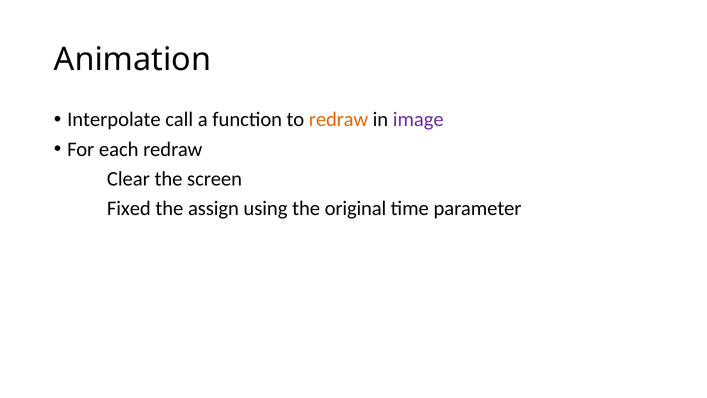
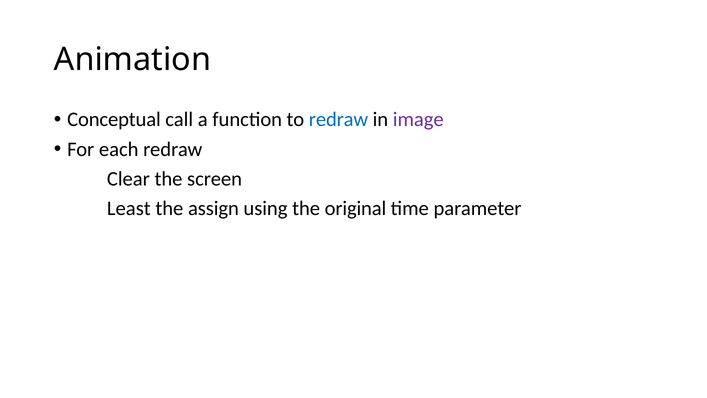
Interpolate: Interpolate -> Conceptual (114, 120)
redraw colour: orange -> blue (339, 120)
Fixed: Fixed -> Least (129, 208)
